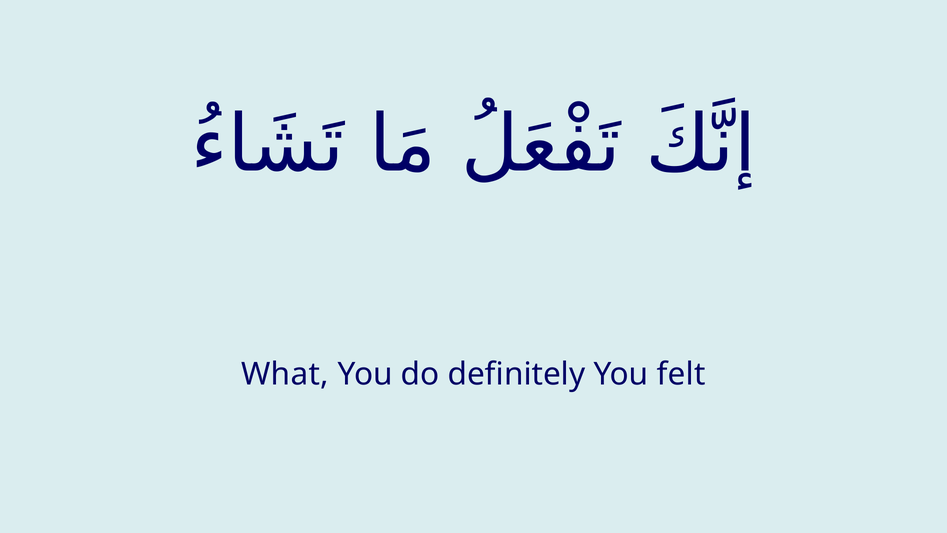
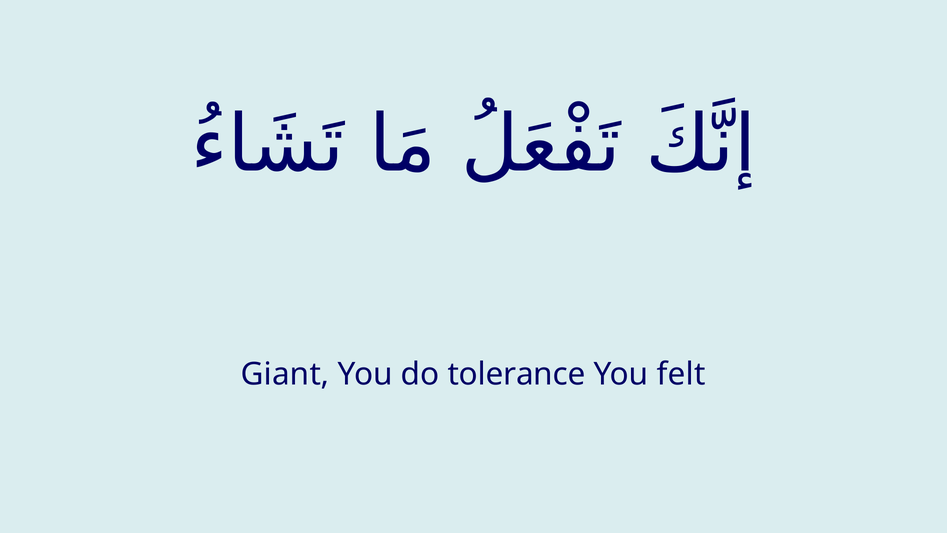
What: What -> Giant (285, 374)
definitely: definitely -> tolerance (517, 374)
